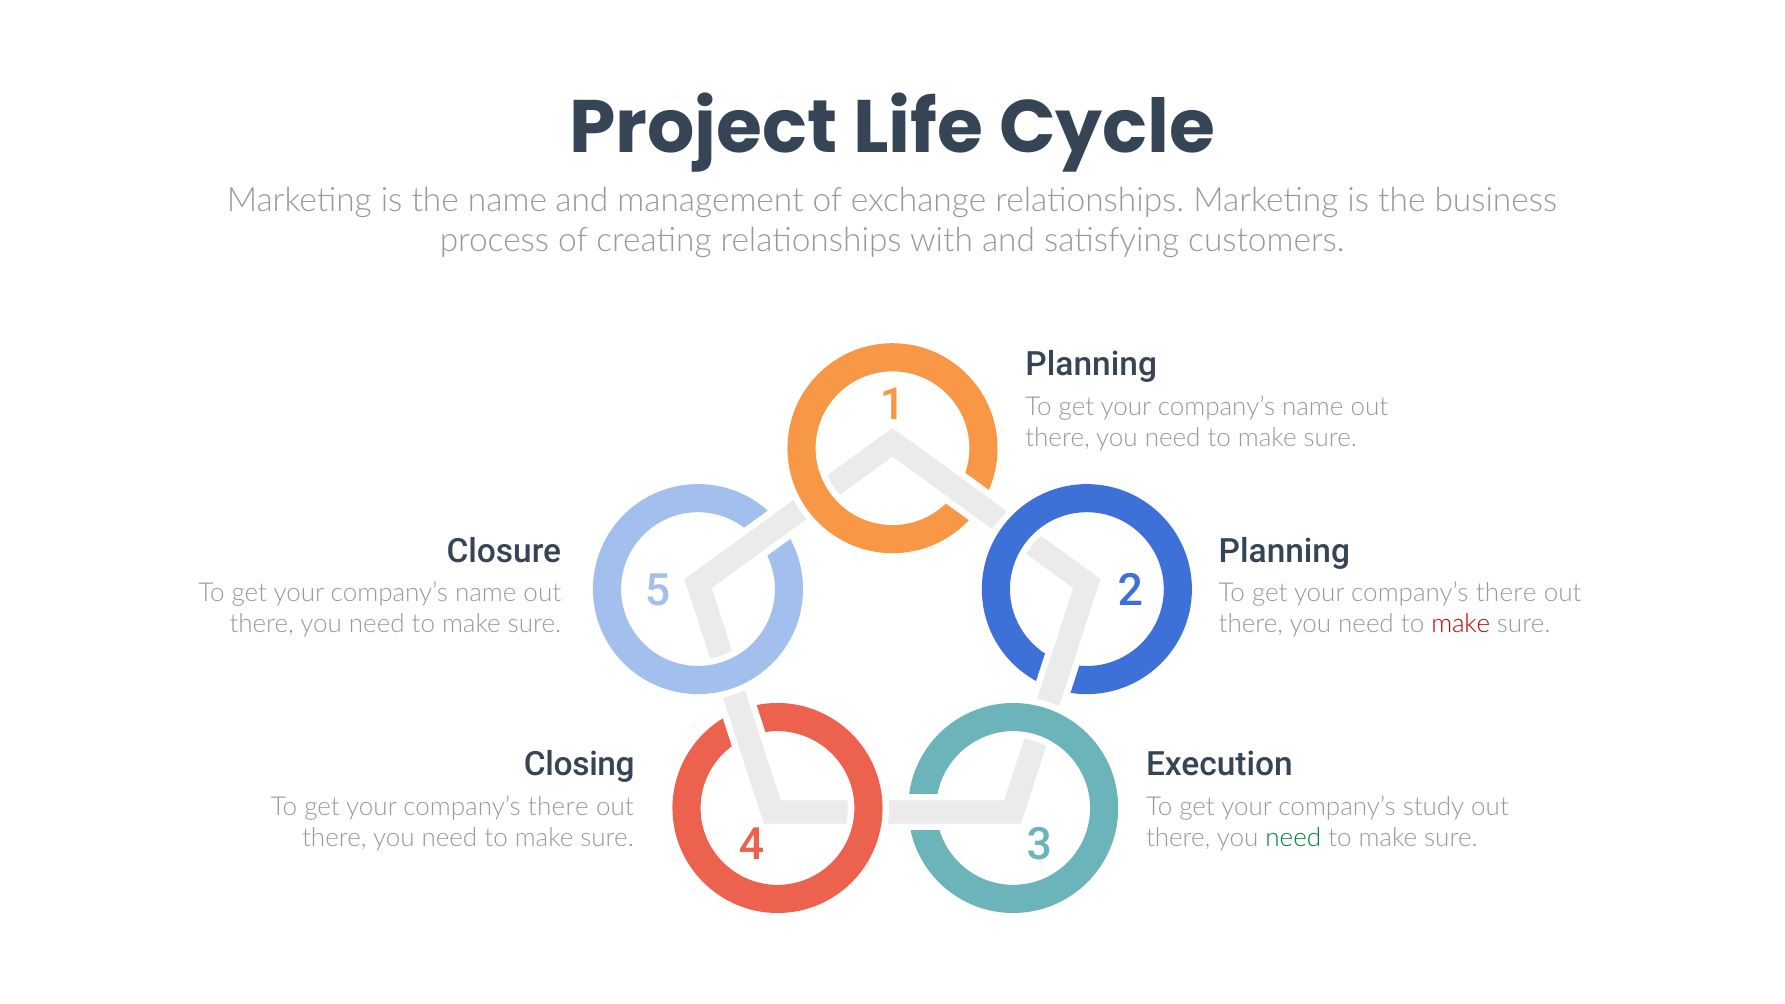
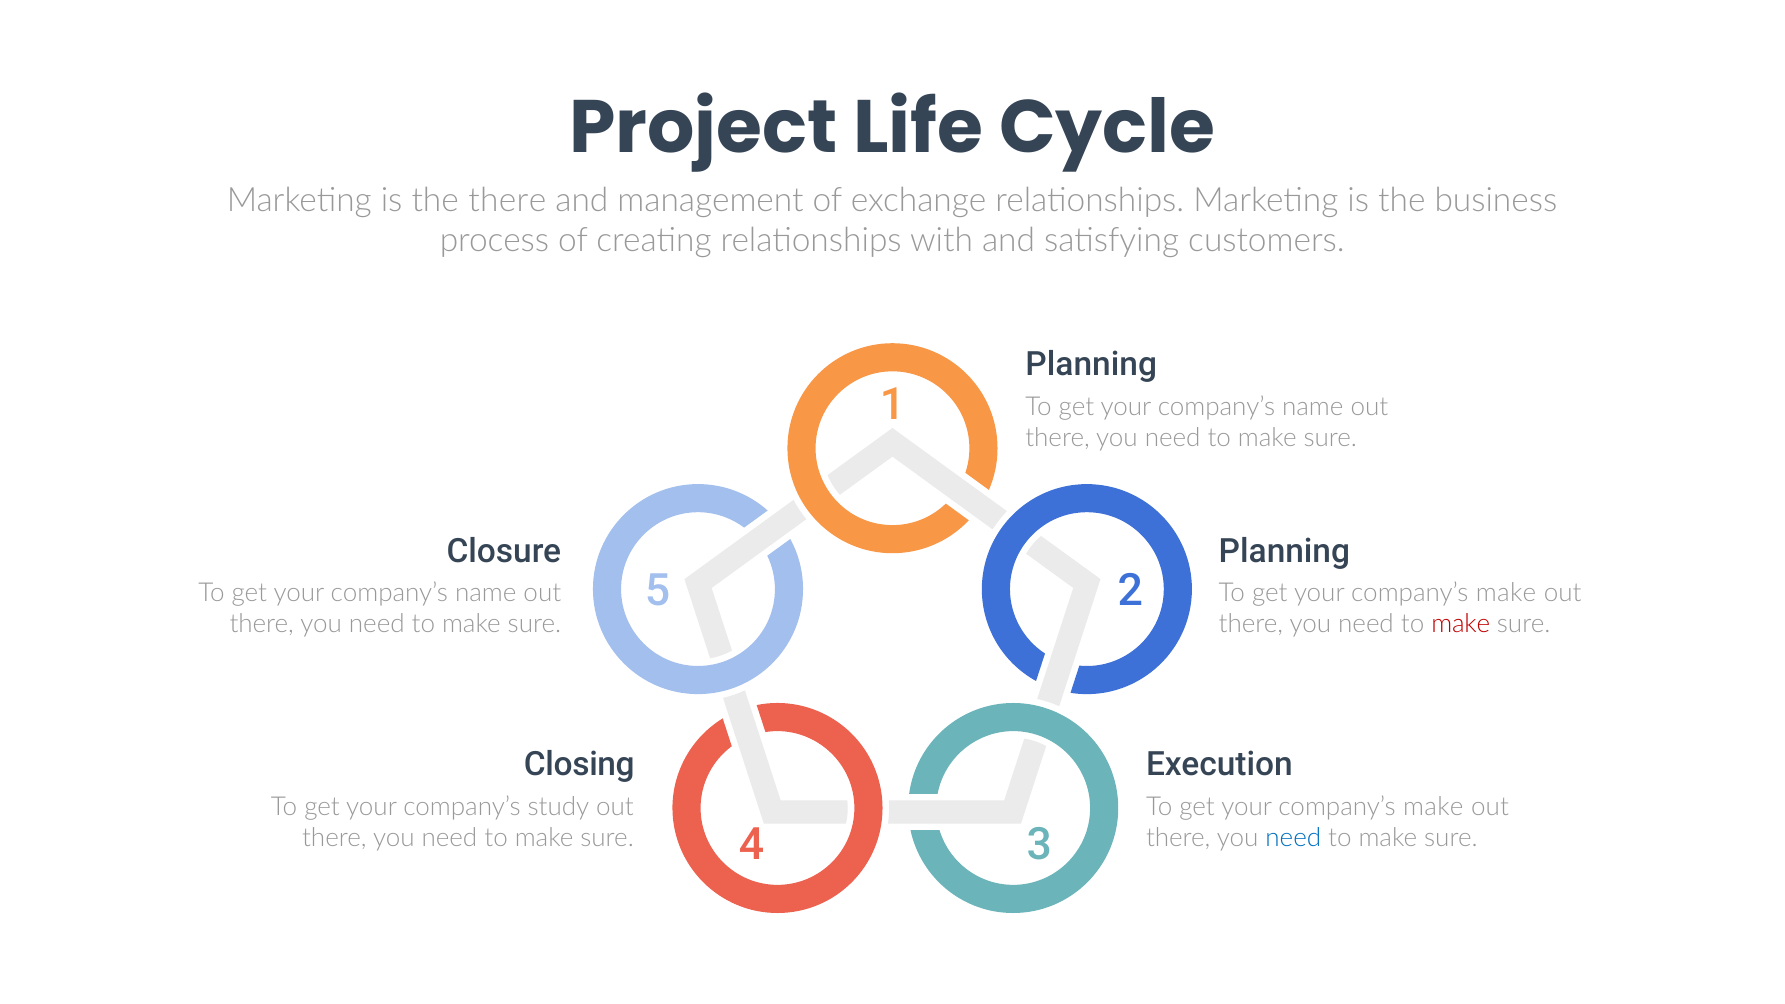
the name: name -> there (507, 200)
there: there -> make (1506, 593)
there: there -> study (558, 807)
study: study -> make (1433, 807)
need colour: green -> blue (1293, 838)
